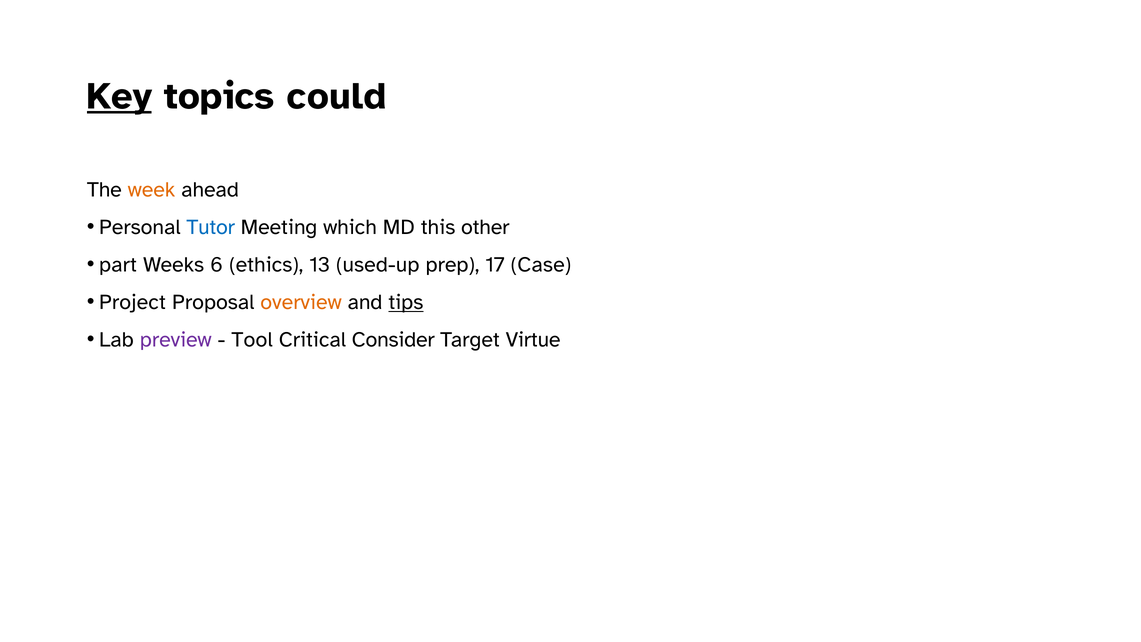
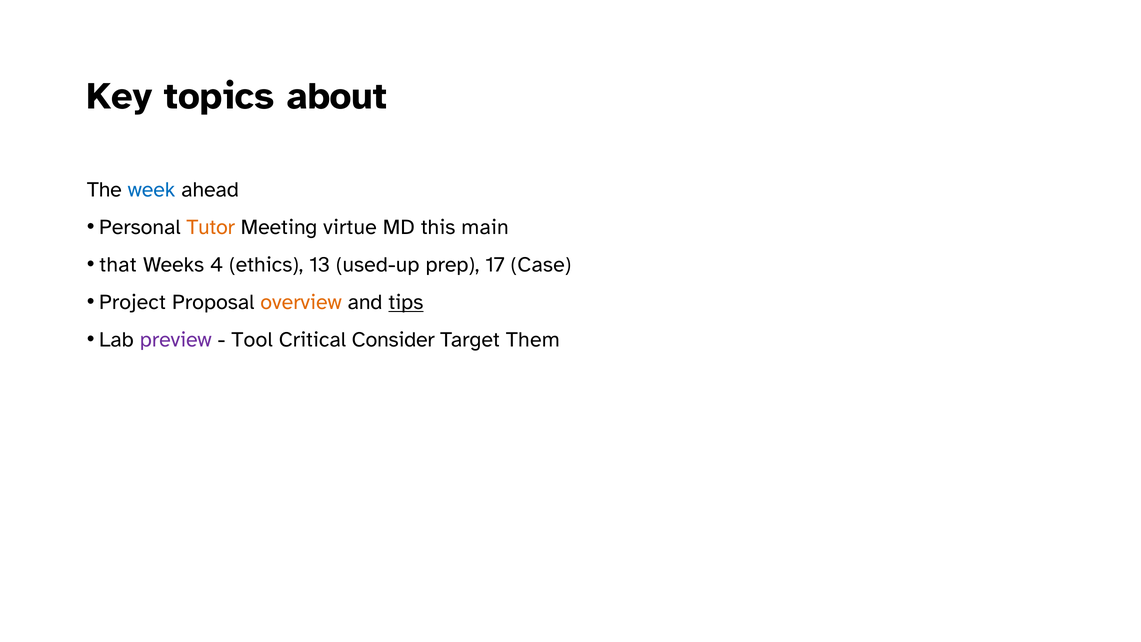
Key underline: present -> none (119, 96)
could: could -> about (337, 96)
week colour: orange -> blue (152, 189)
Tutor colour: blue -> orange (211, 227)
which: which -> virtue (350, 227)
other: other -> main (485, 227)
part: part -> that (118, 265)
6: 6 -> 4 (217, 265)
Virtue: Virtue -> Them (533, 340)
